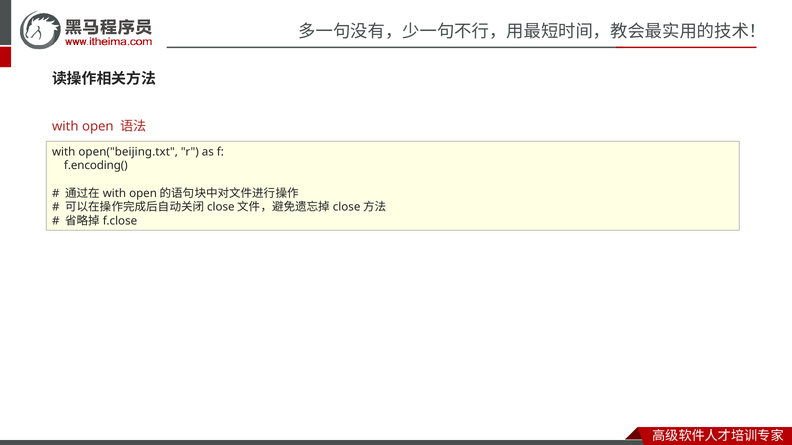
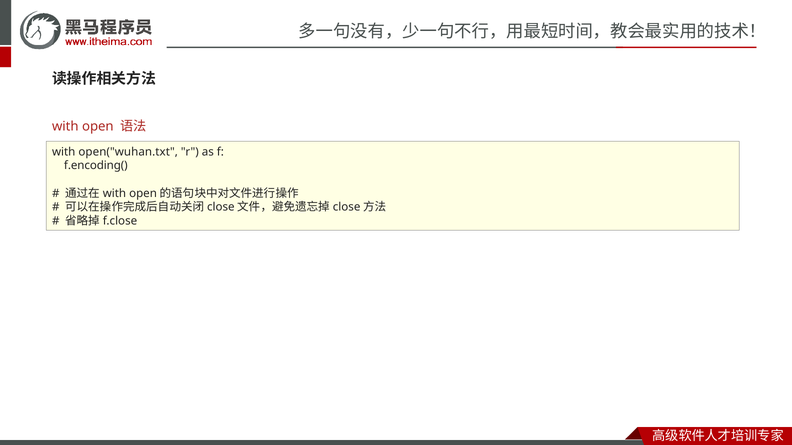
open("beijing.txt: open("beijing.txt -> open("wuhan.txt (128, 152)
